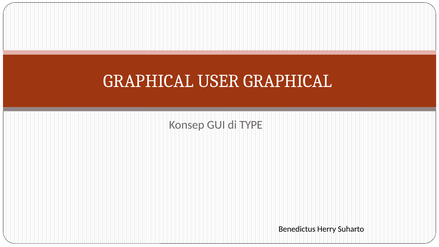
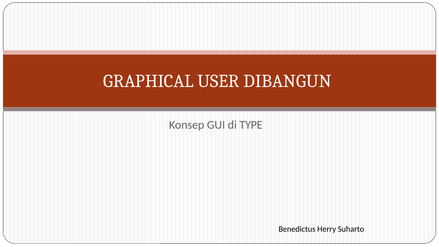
USER GRAPHICAL: GRAPHICAL -> DIBANGUN (287, 81)
